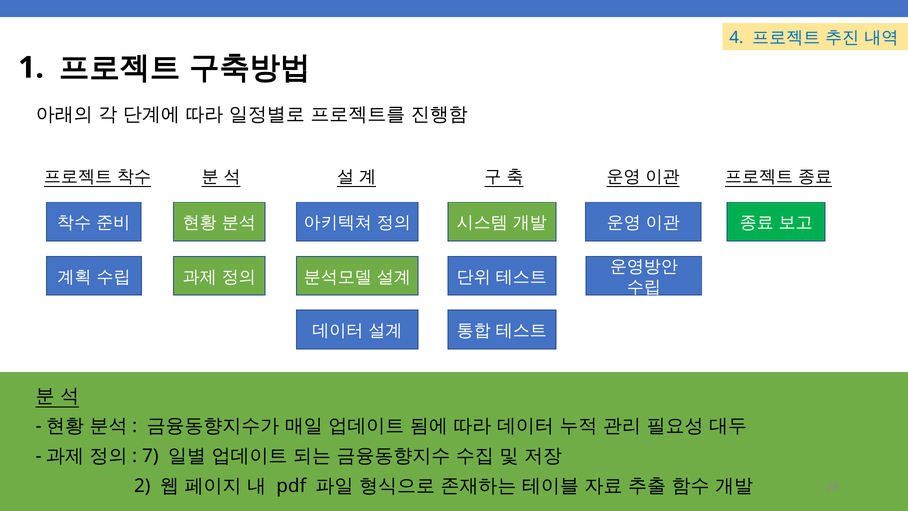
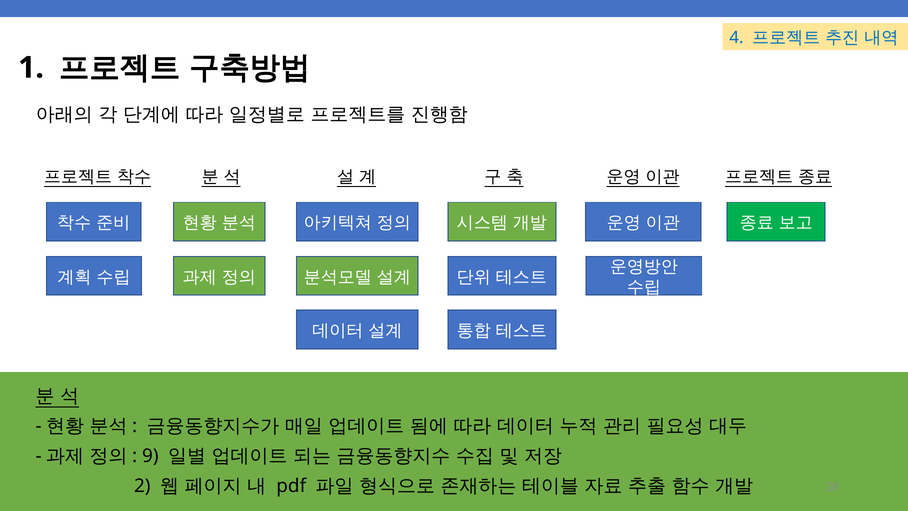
7: 7 -> 9 (150, 456)
